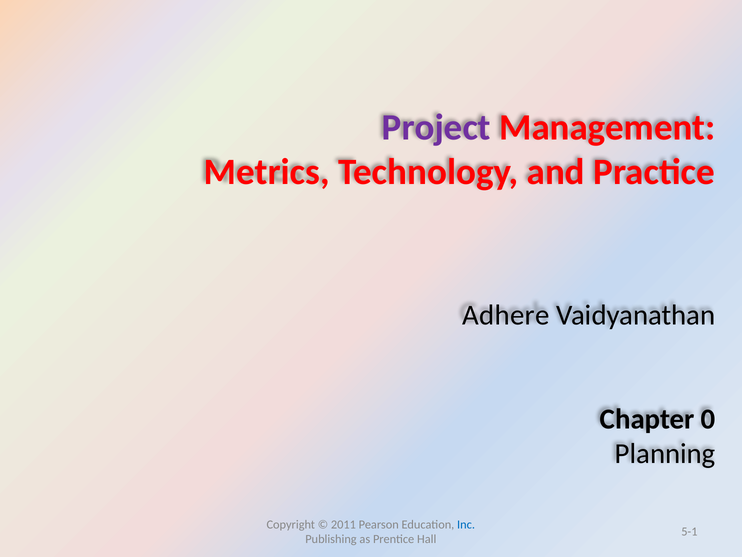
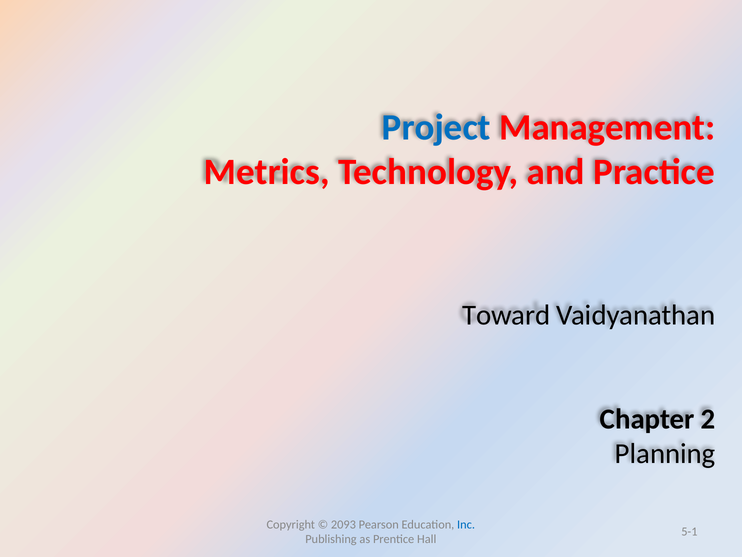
Project colour: purple -> blue (436, 127)
Adhere: Adhere -> Toward (506, 315)
0: 0 -> 2 (708, 419)
2011: 2011 -> 2093 (343, 524)
